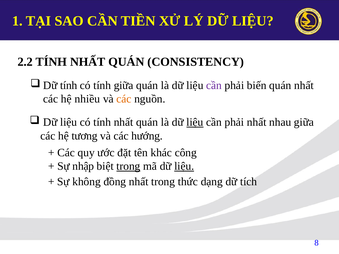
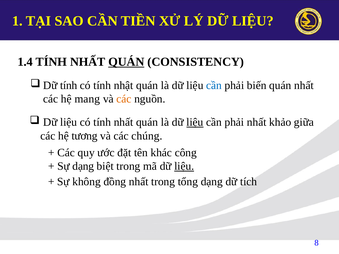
2.2: 2.2 -> 1.4 (25, 62)
QUÁN underline: none -> present (126, 62)
tính giữa: giữa -> nhật (124, 86)
cần colour: purple -> blue (214, 86)
nhiều: nhiều -> mang (87, 99)
nhau: nhau -> khảo (280, 122)
hướng: hướng -> chúng (147, 136)
Sự nhập: nhập -> dạng (83, 166)
trong underline: present -> none (128, 166)
thức: thức -> tổng (188, 182)
